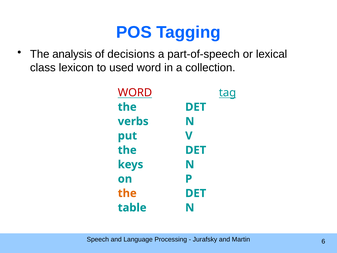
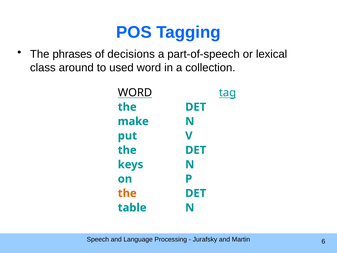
analysis: analysis -> phrases (72, 54)
lexicon: lexicon -> around (76, 68)
WORD colour: red -> black (135, 93)
verbs: verbs -> make (133, 121)
